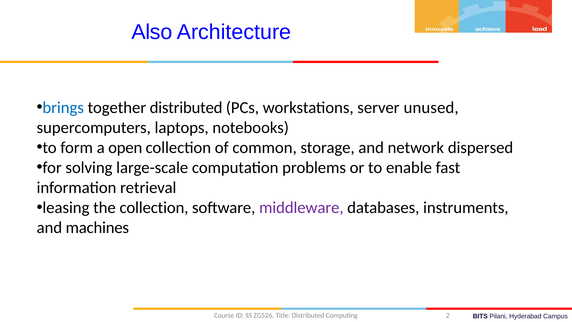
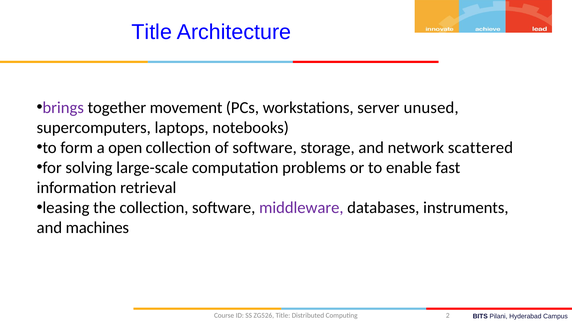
Also: Also -> Title (152, 32)
brings colour: blue -> purple (63, 107)
together distributed: distributed -> movement (186, 107)
of common: common -> software (265, 147)
dispersed: dispersed -> scattered (480, 147)
